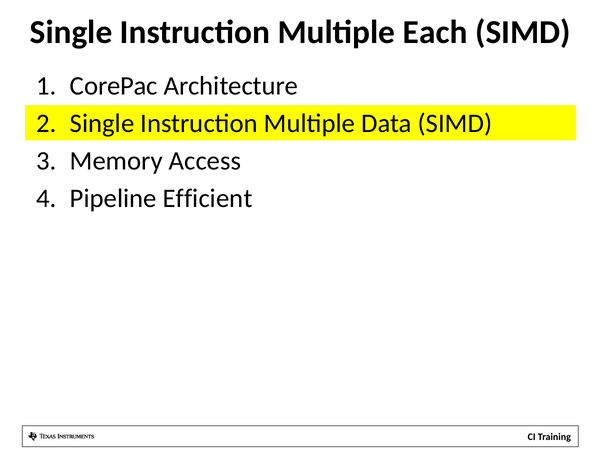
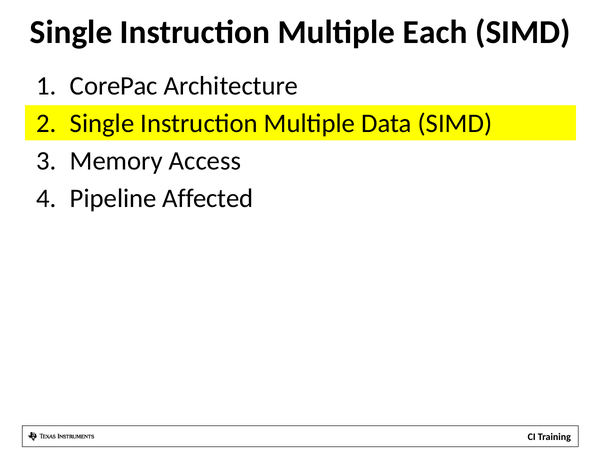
Efficient: Efficient -> Affected (208, 198)
